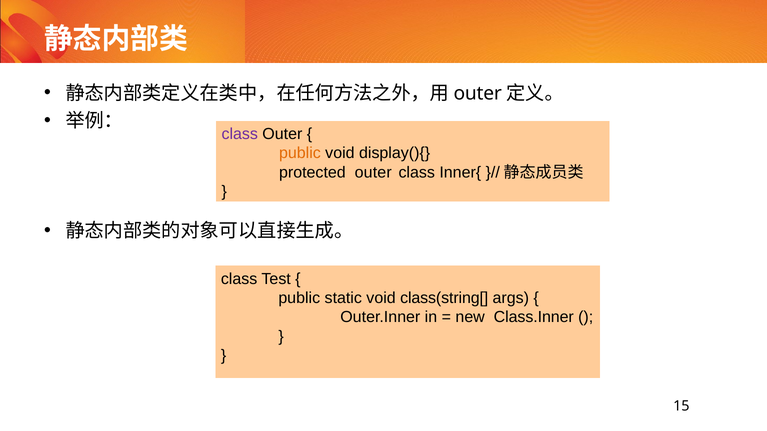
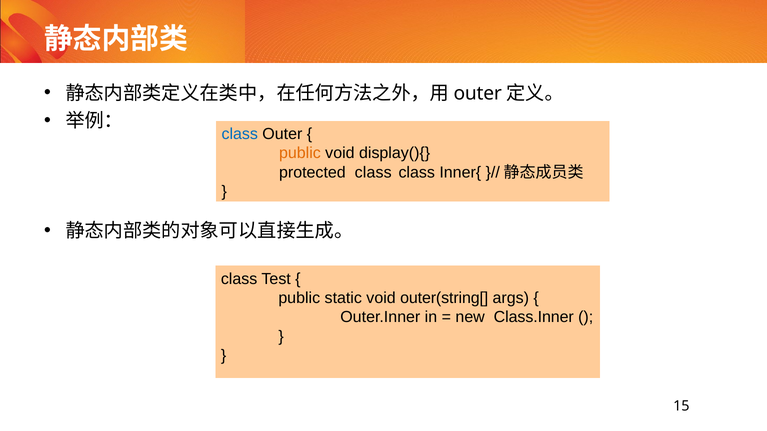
class colour: purple -> blue (240, 134)
protected outer: outer -> class (373, 173)
class(string[: class(string[ -> outer(string[ (444, 298)
